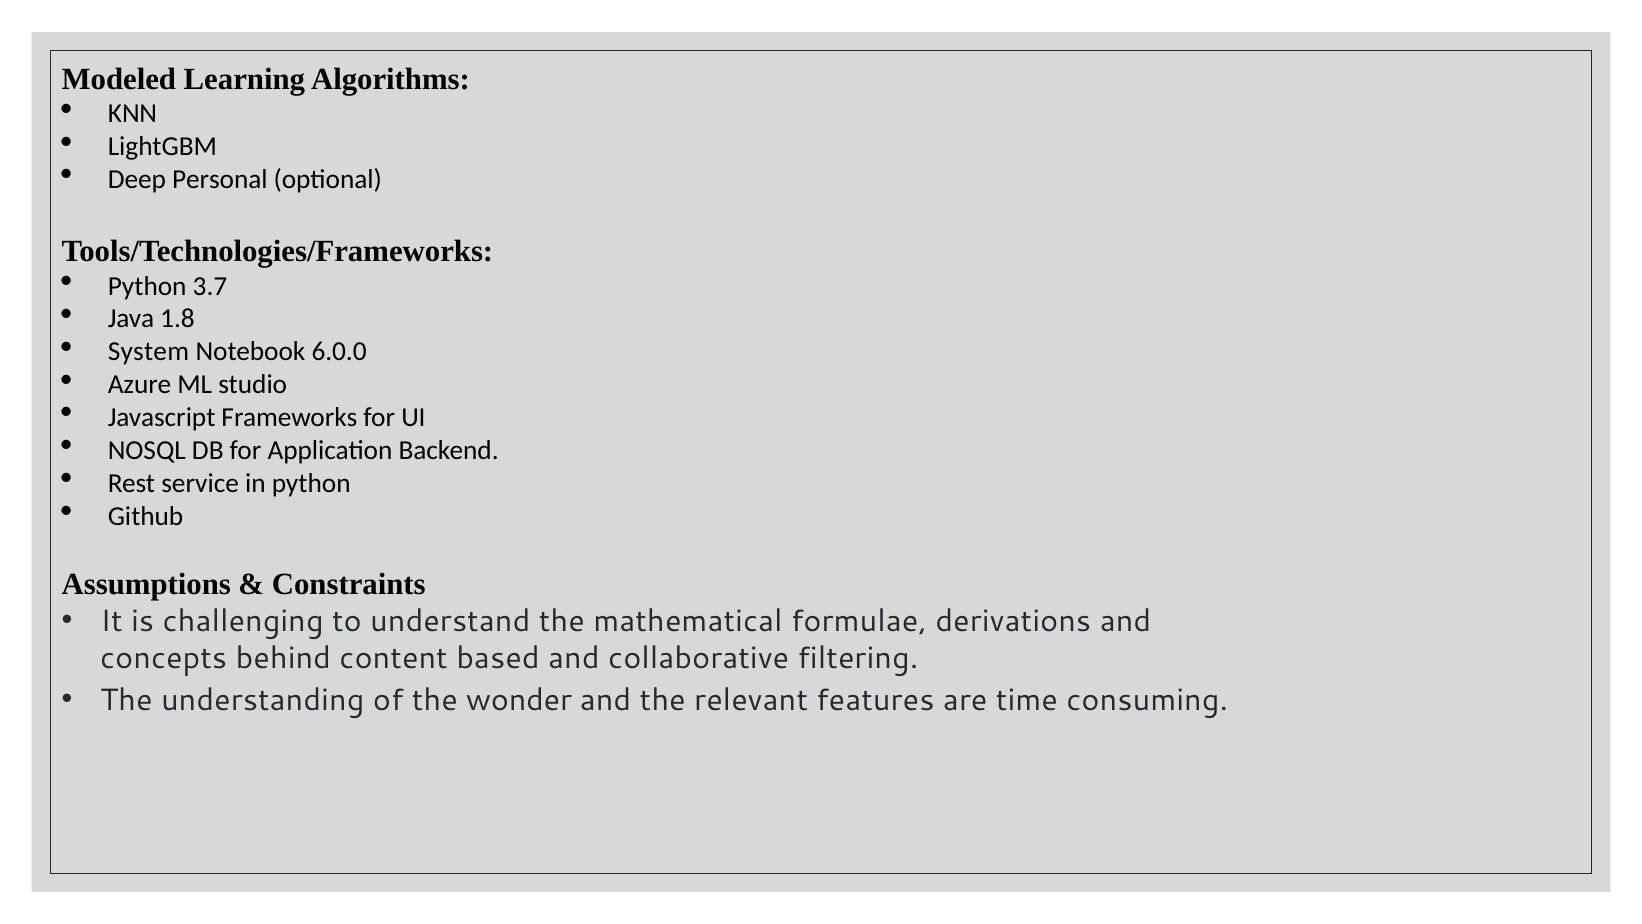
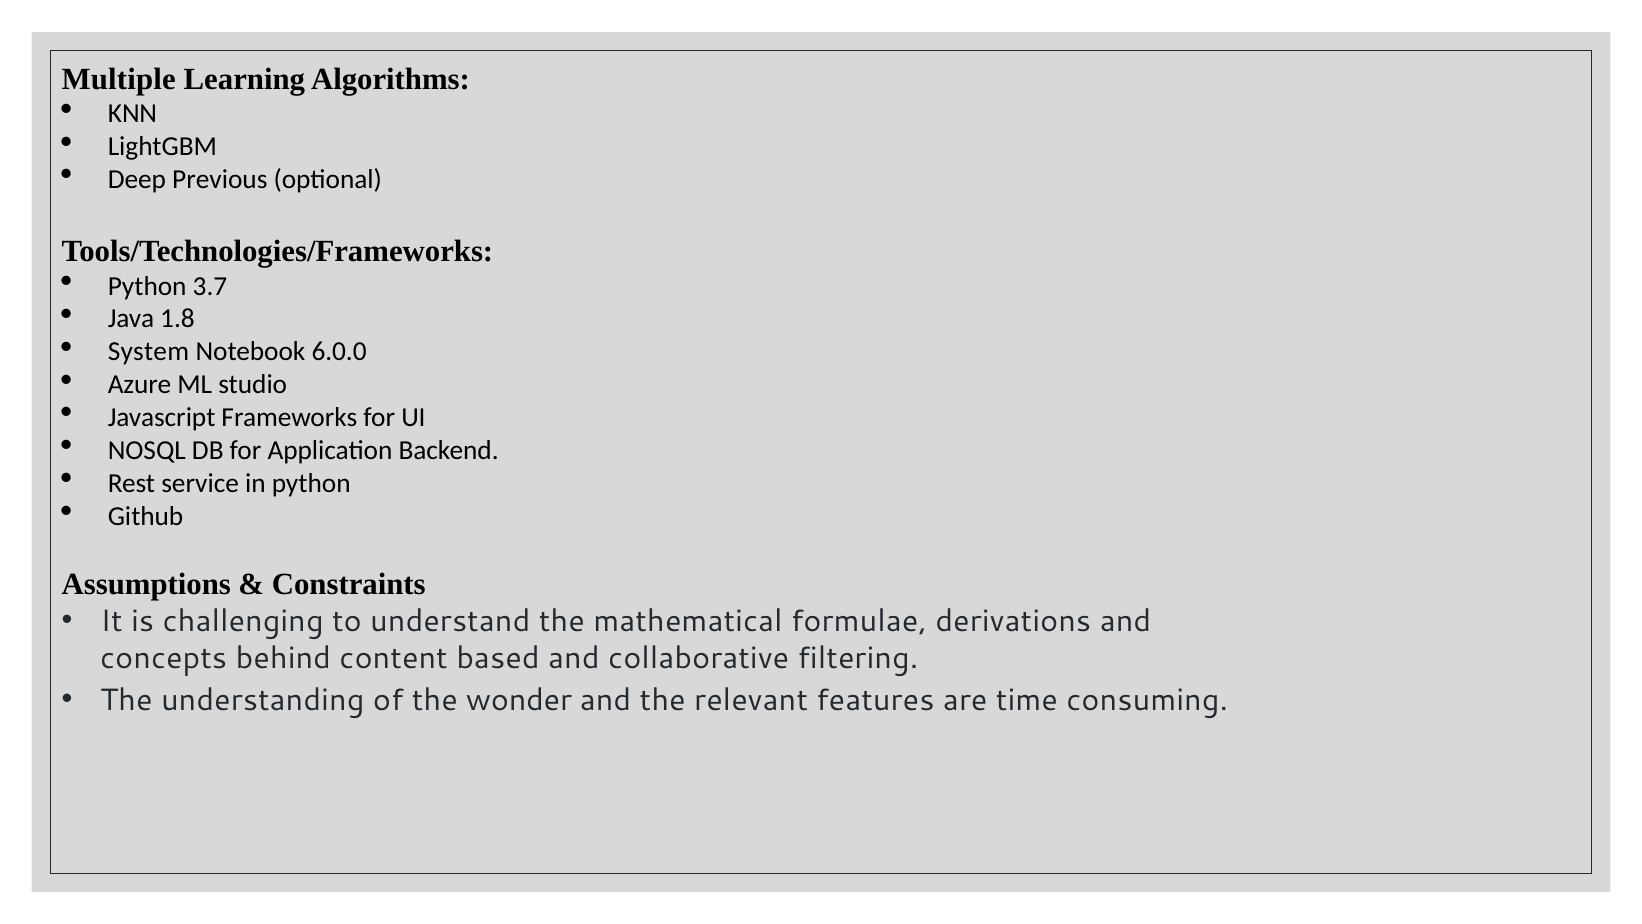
Modeled: Modeled -> Multiple (119, 79)
Personal: Personal -> Previous (220, 179)
